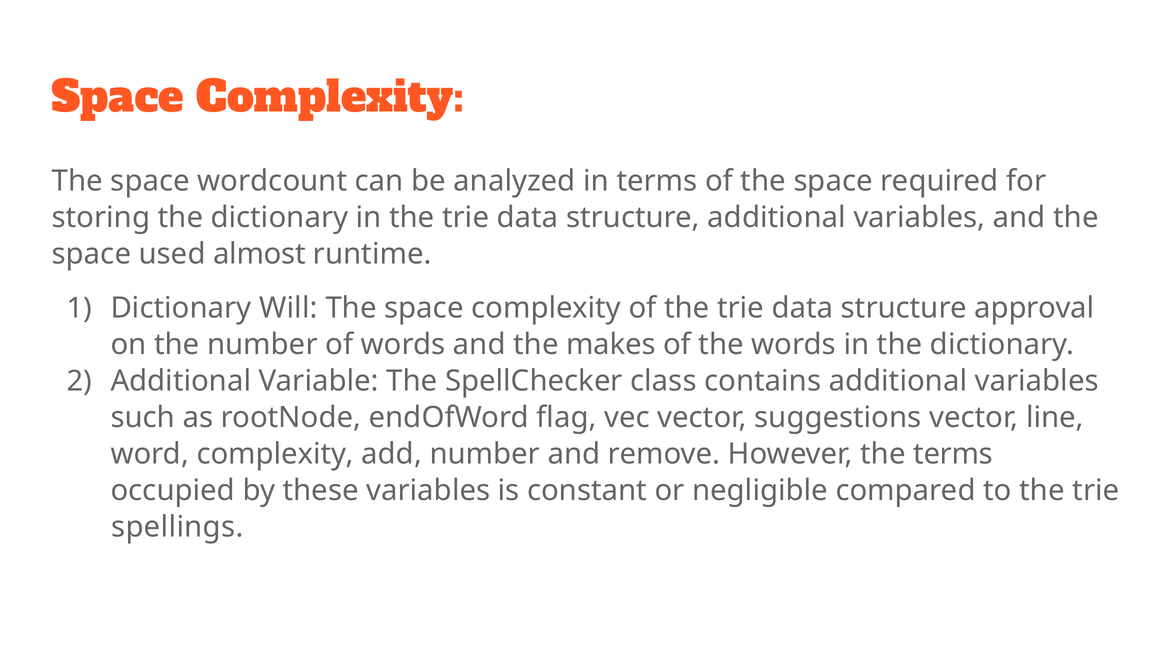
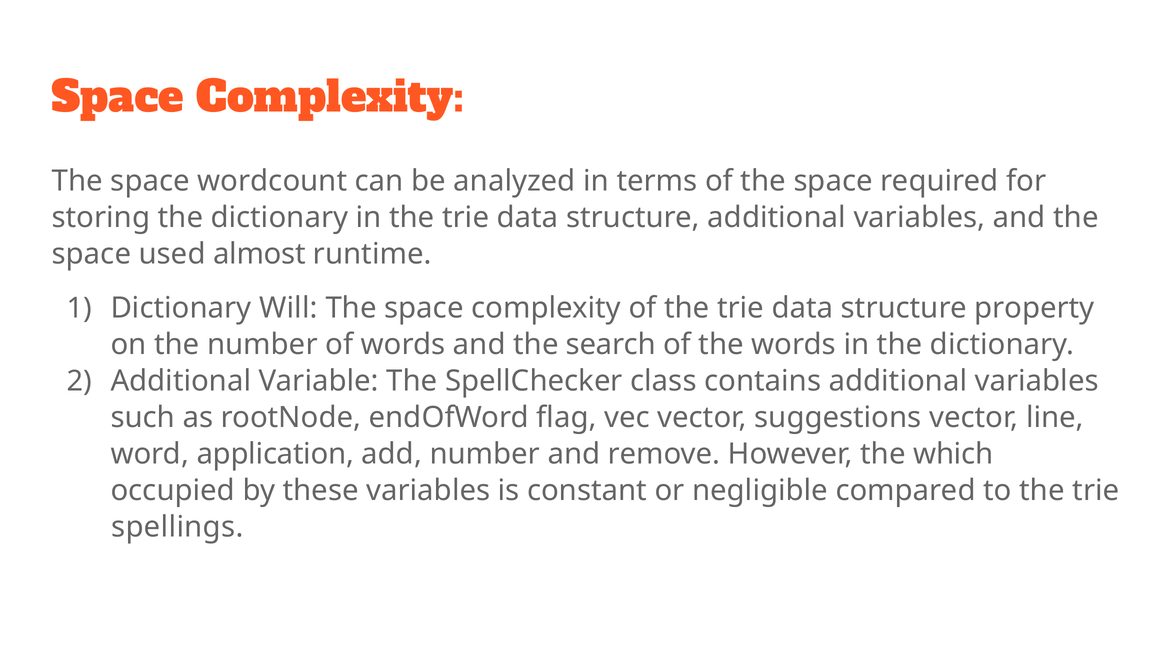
approval: approval -> property (1034, 308)
makes: makes -> search (611, 344)
word complexity: complexity -> application (275, 454)
the terms: terms -> which (953, 454)
